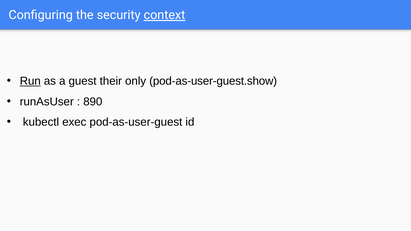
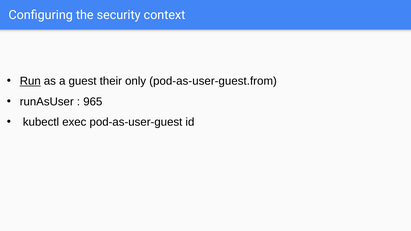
context underline: present -> none (164, 15)
pod-as-user-guest.show: pod-as-user-guest.show -> pod-as-user-guest.from (213, 81)
890: 890 -> 965 (93, 102)
